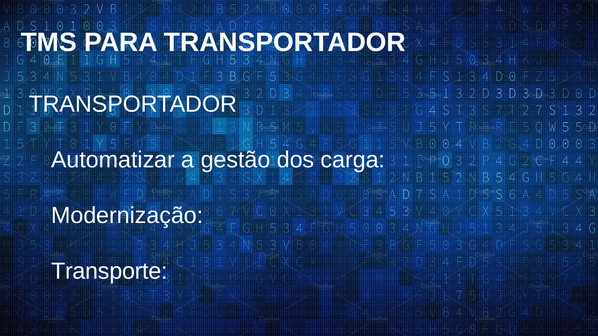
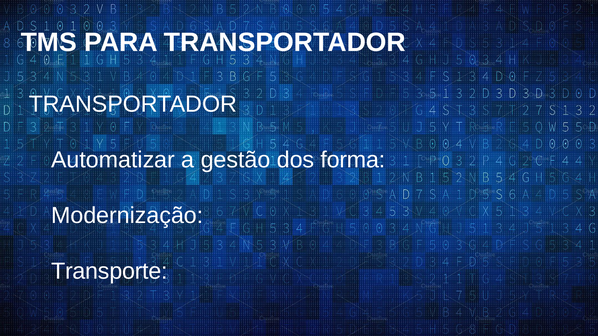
carga: carga -> forma (353, 160)
